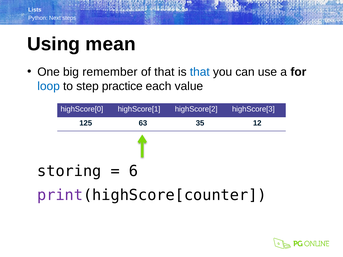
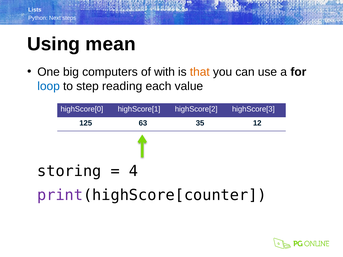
remember: remember -> computers (110, 72)
of that: that -> with (165, 72)
that colour: blue -> orange (200, 72)
practice: practice -> reading (122, 86)
6: 6 -> 4 (134, 171)
